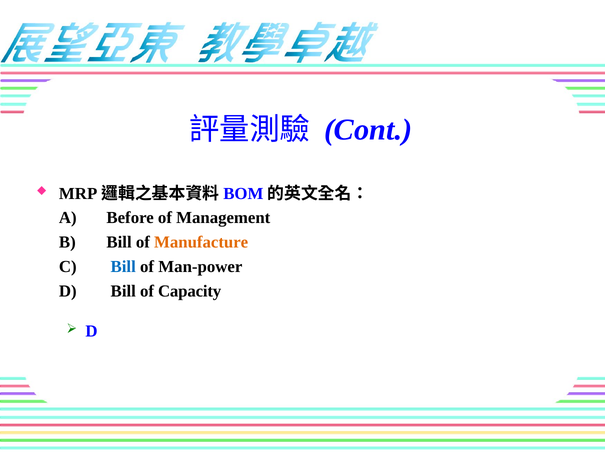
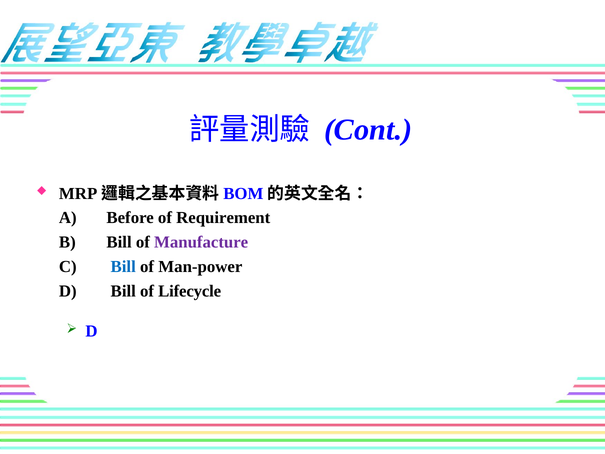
Management: Management -> Requirement (223, 218)
Manufacture colour: orange -> purple (201, 242)
Capacity: Capacity -> Lifecycle (190, 291)
